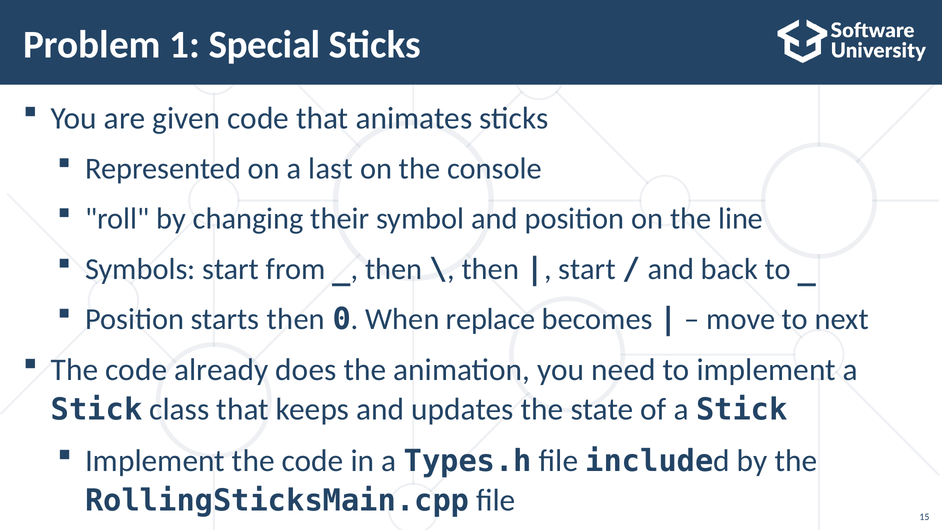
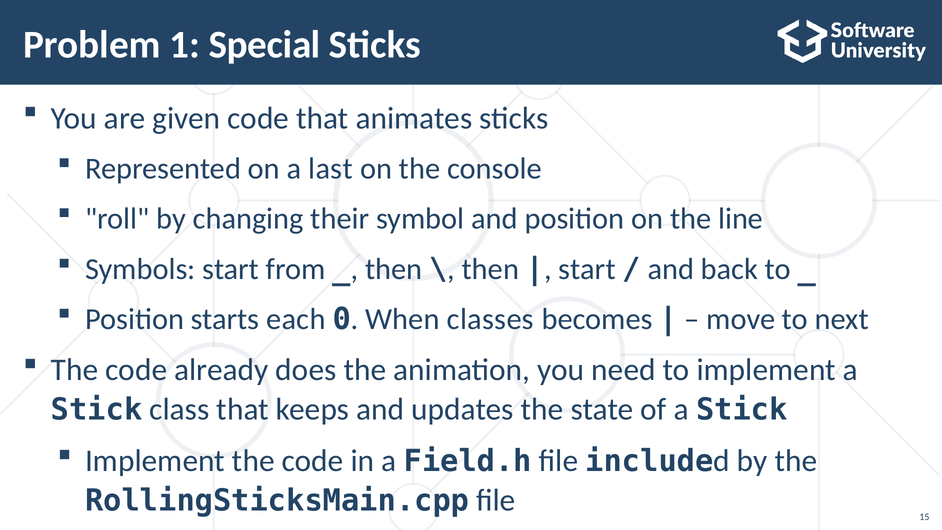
starts then: then -> each (296, 319)
replace: replace -> classes (490, 319)
Types.h: Types.h -> Field.h (468, 461)
